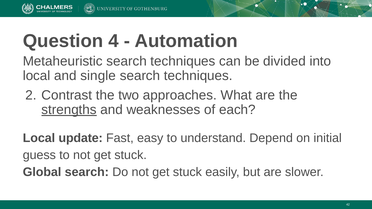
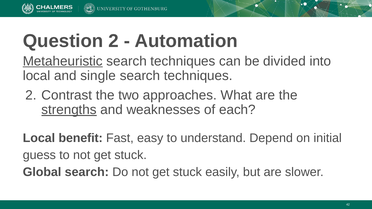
Question 4: 4 -> 2 (114, 41)
Metaheuristic underline: none -> present (63, 61)
update: update -> benefit (81, 138)
